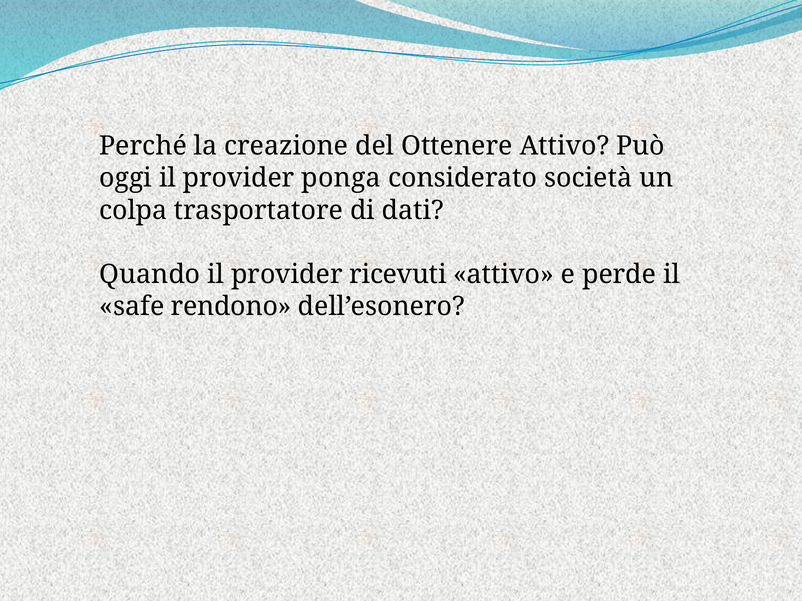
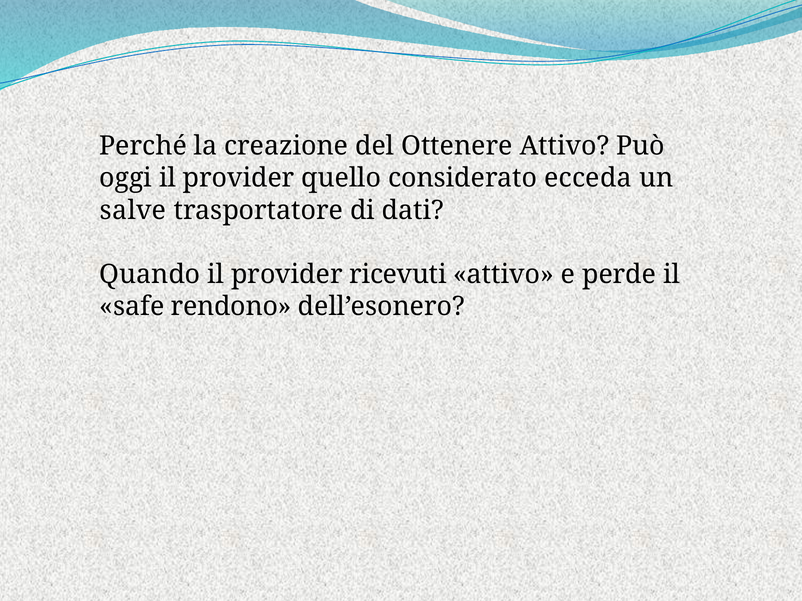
ponga: ponga -> quello (341, 178)
società: società -> ecceda (588, 178)
colpa: colpa -> salve (133, 210)
